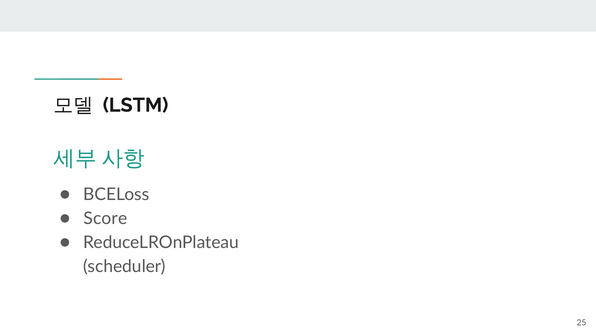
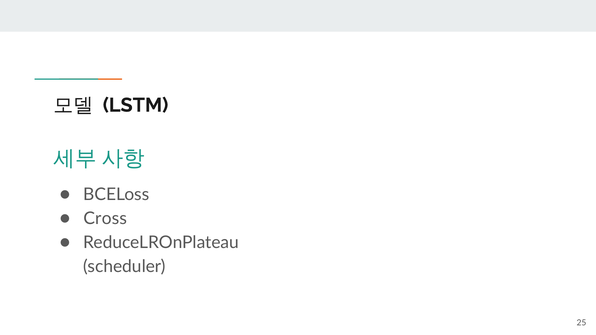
Score: Score -> Cross (105, 219)
